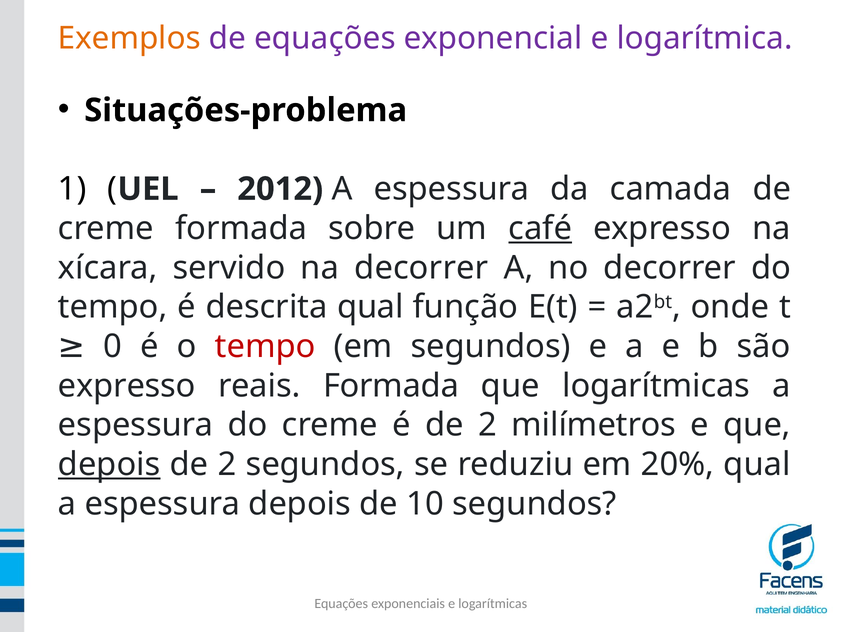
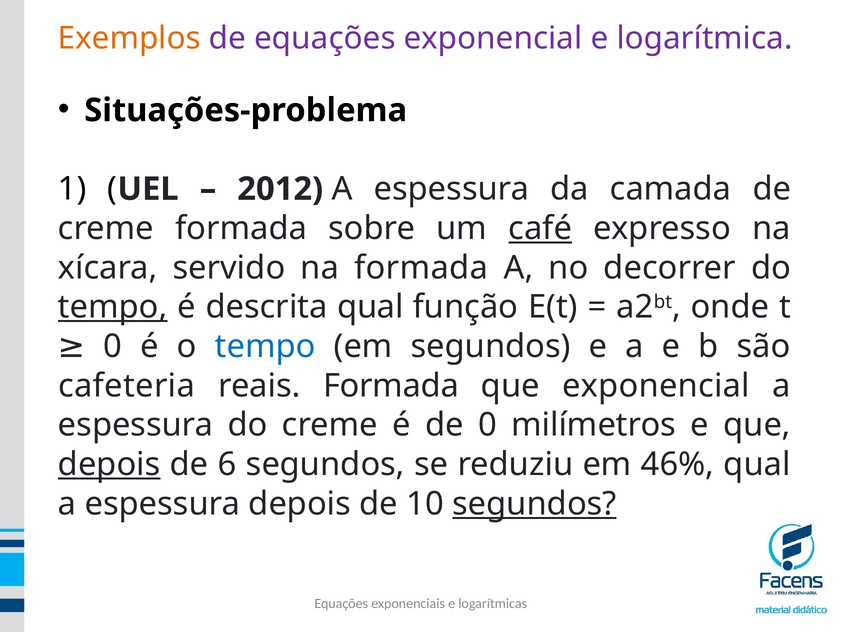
na decorrer: decorrer -> formada (421, 268)
tempo underline: none -> present (113, 307)
tempo colour: red -> blue (265, 346)
expresso: expresso -> cafeteria (127, 385)
que logarítmicas: logarítmicas -> exponencial (656, 385)
é de 2: 2 -> 0 (487, 425)
2: 2 -> 6 (227, 464)
20%: 20% -> 46% (678, 464)
segundos underline: none -> present (534, 503)
